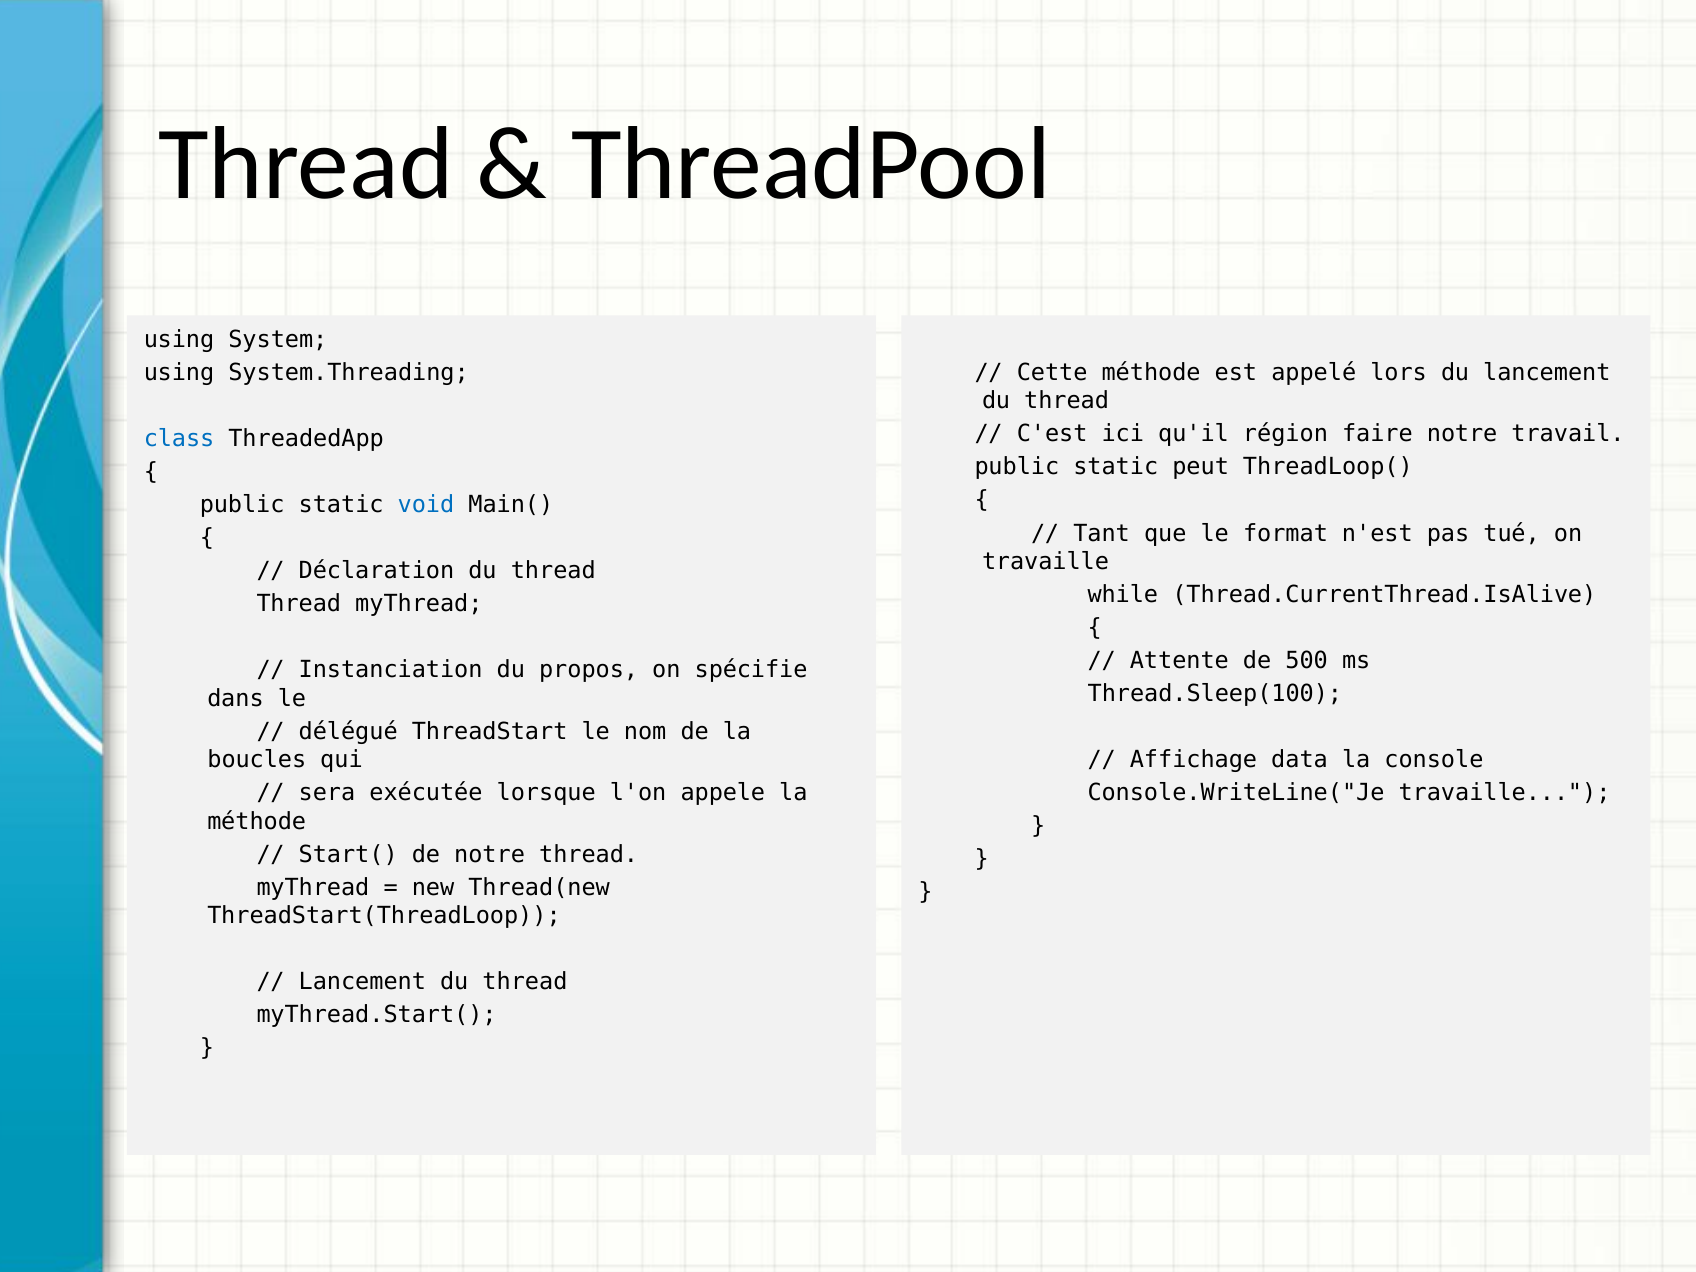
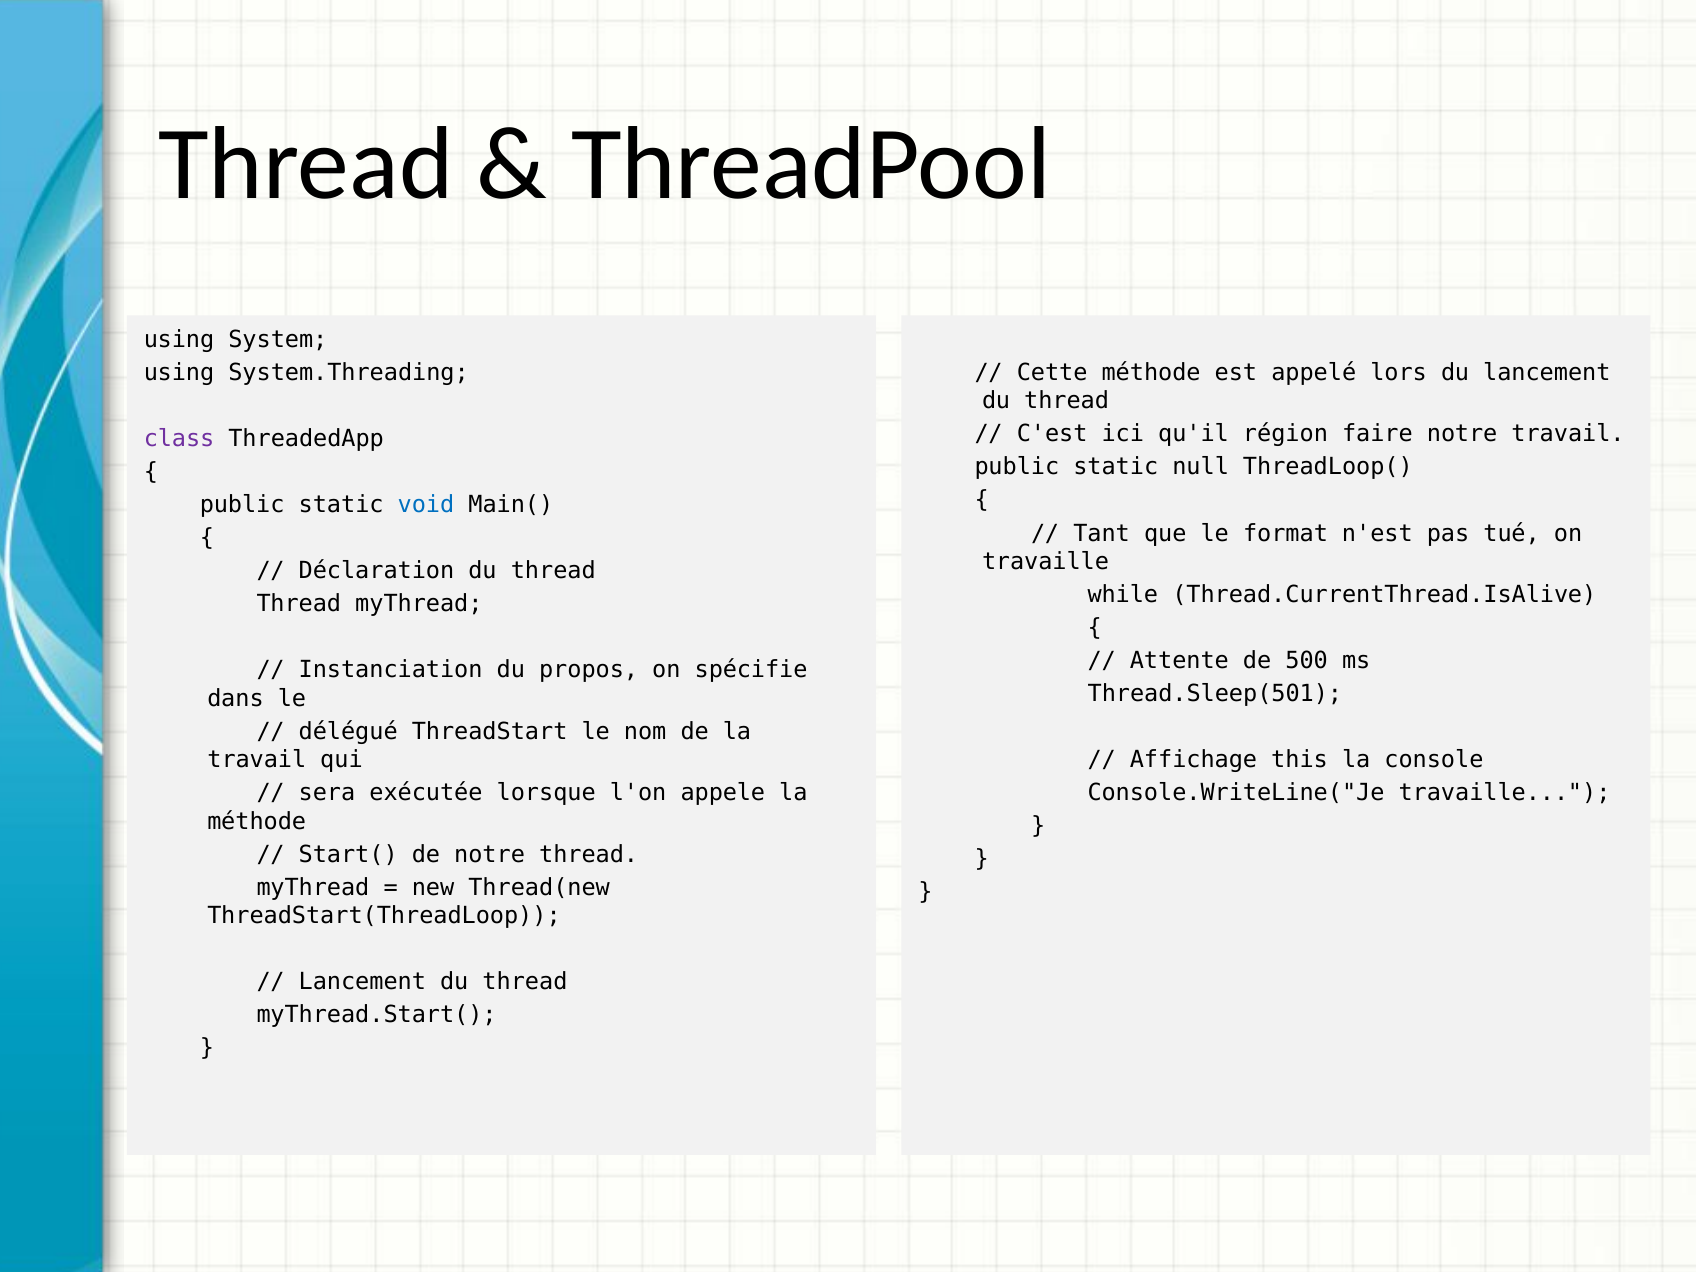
class colour: blue -> purple (179, 439)
peut: peut -> null (1201, 467)
Thread.Sleep(100: Thread.Sleep(100 -> Thread.Sleep(501 (1215, 694)
boucles: boucles -> travail (257, 760)
data: data -> this (1300, 760)
